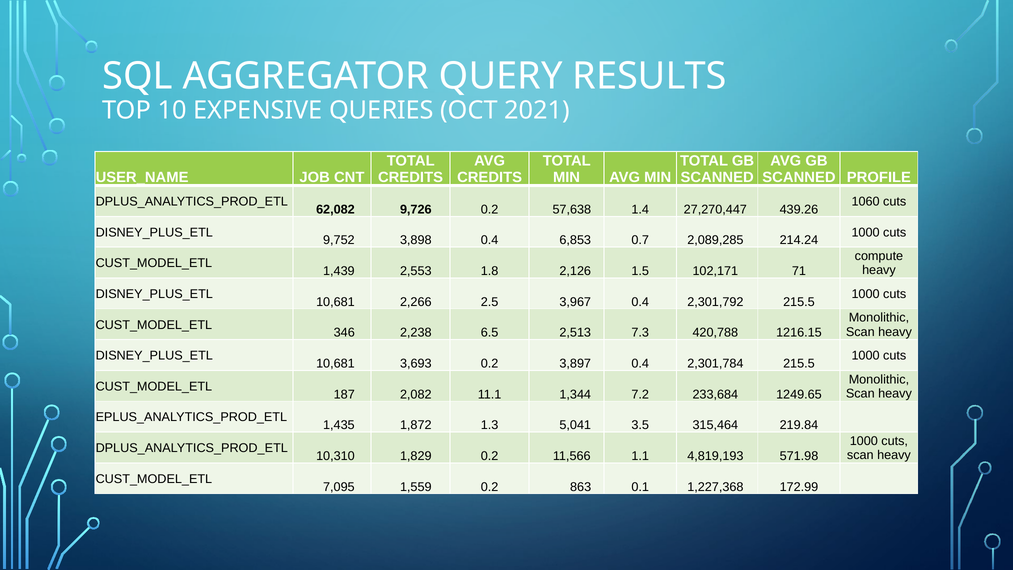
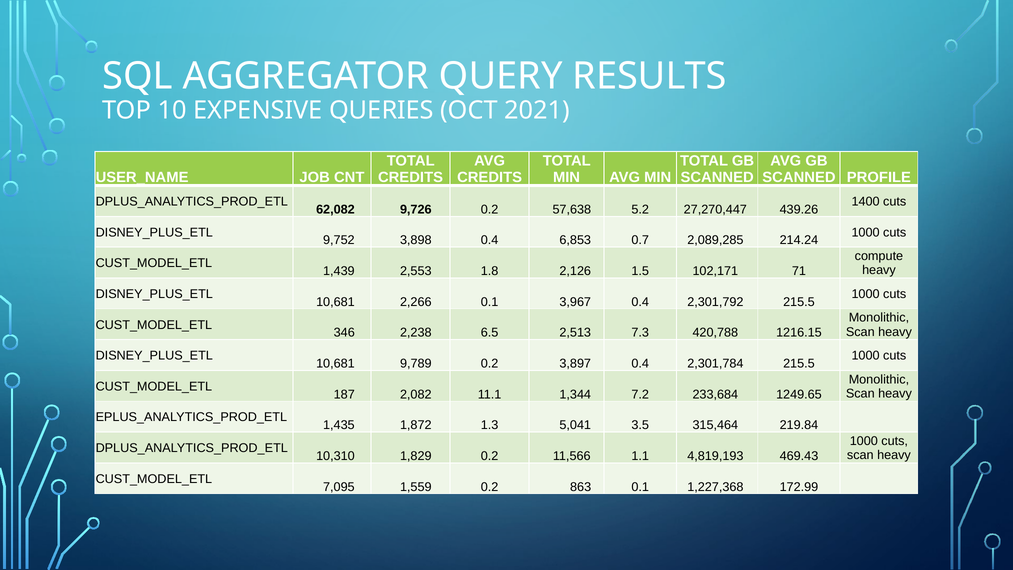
1060: 1060 -> 1400 (866, 201)
1.4: 1.4 -> 5.2 (640, 209)
2,266 2.5: 2.5 -> 0.1 (490, 302)
3,693: 3,693 -> 9,789 (416, 363)
571.98: 571.98 -> 469.43 (799, 456)
